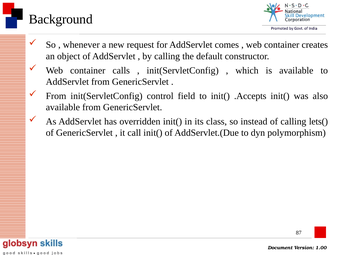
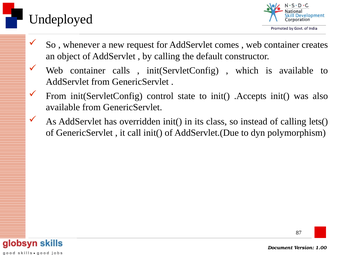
Background: Background -> Undeployed (61, 19)
field: field -> state (186, 96)
